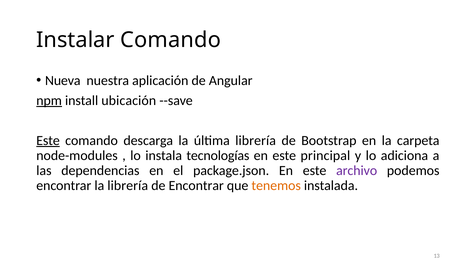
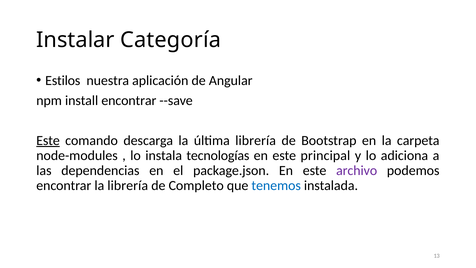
Instalar Comando: Comando -> Categoría (171, 40)
Nueva: Nueva -> Estilos (63, 80)
npm underline: present -> none (49, 100)
install ubicación: ubicación -> encontrar (129, 100)
de Encontrar: Encontrar -> Completo (196, 185)
tenemos colour: orange -> blue (276, 185)
